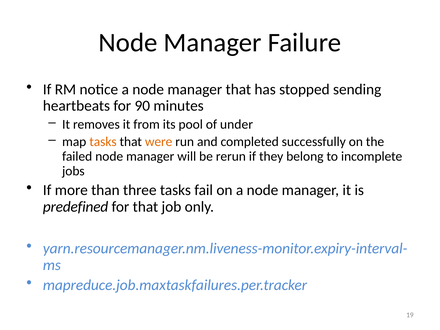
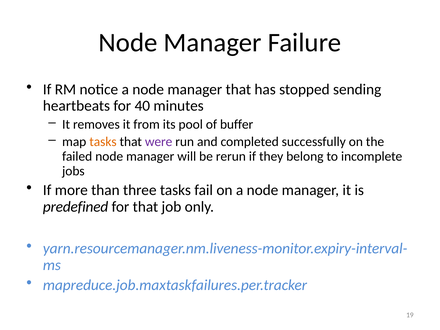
90: 90 -> 40 (142, 106)
under: under -> buffer (237, 124)
were colour: orange -> purple (159, 142)
